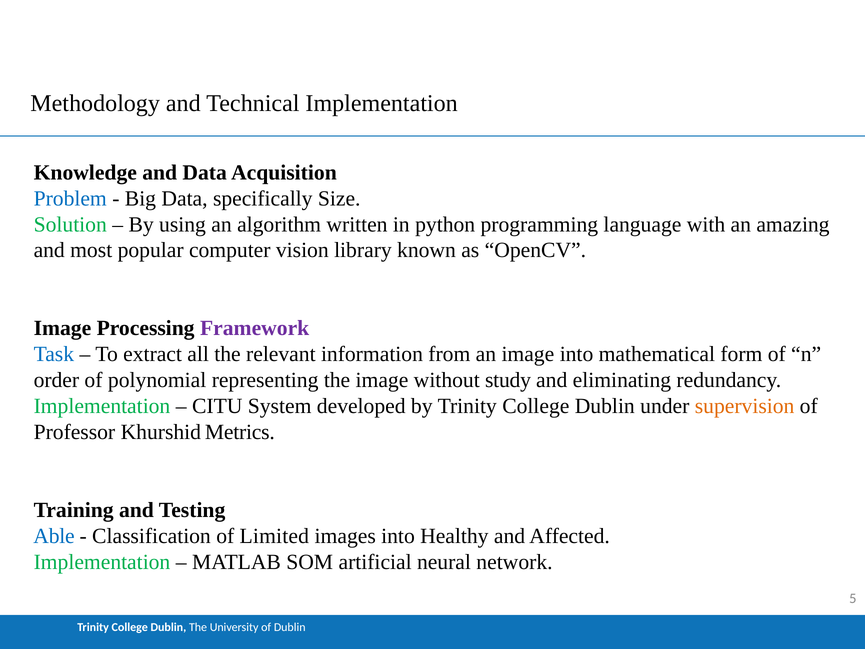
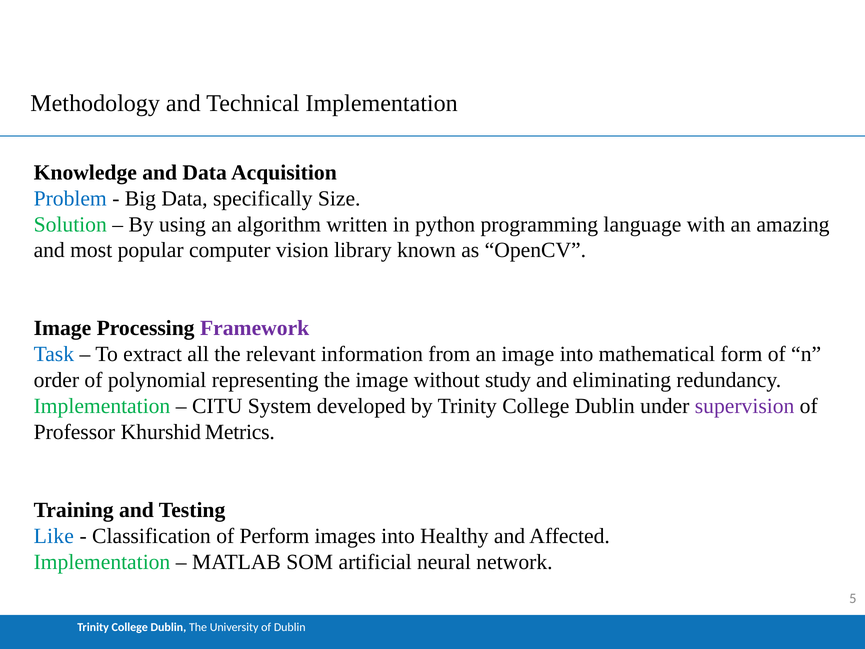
supervision colour: orange -> purple (745, 406)
Able: Able -> Like (54, 536)
Limited: Limited -> Perform (274, 536)
